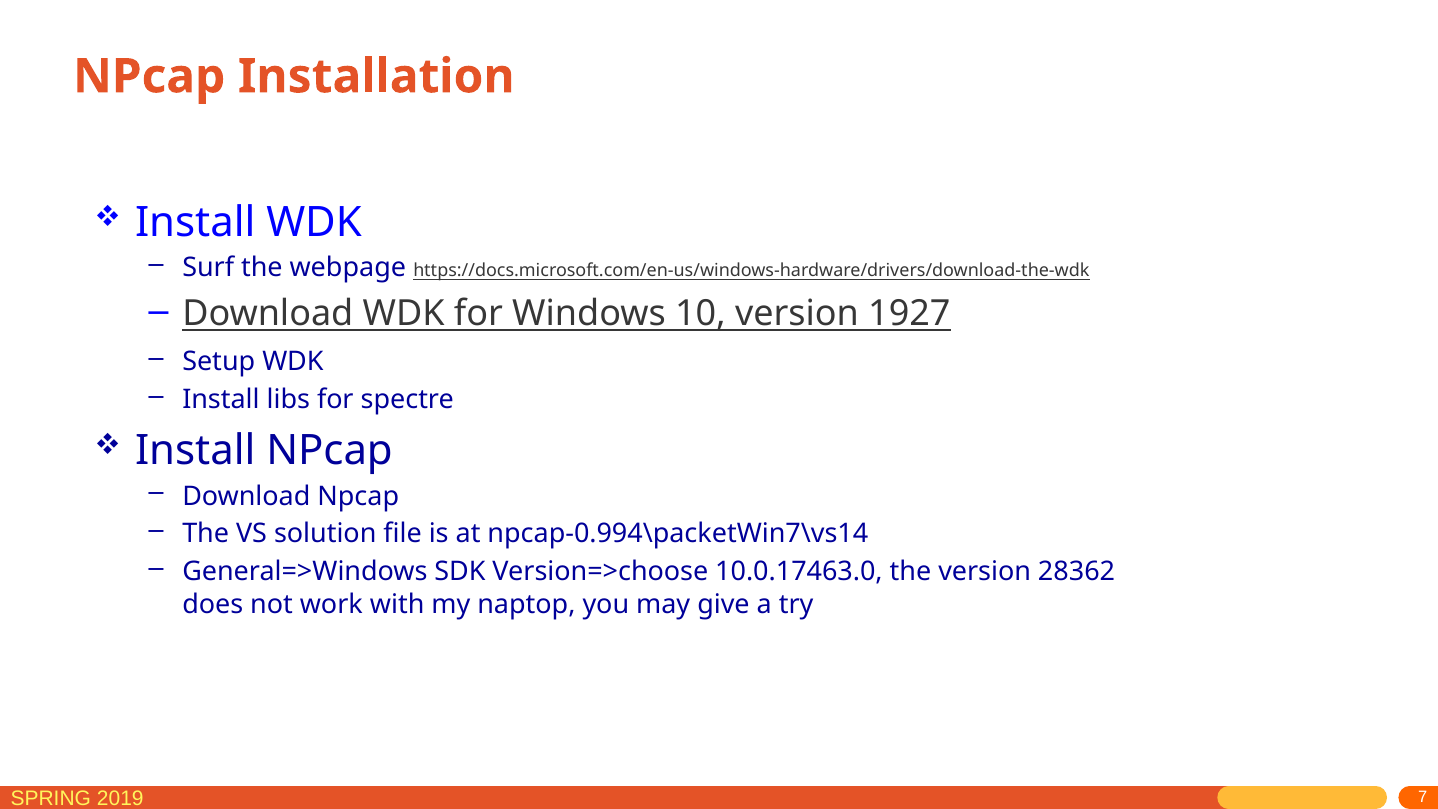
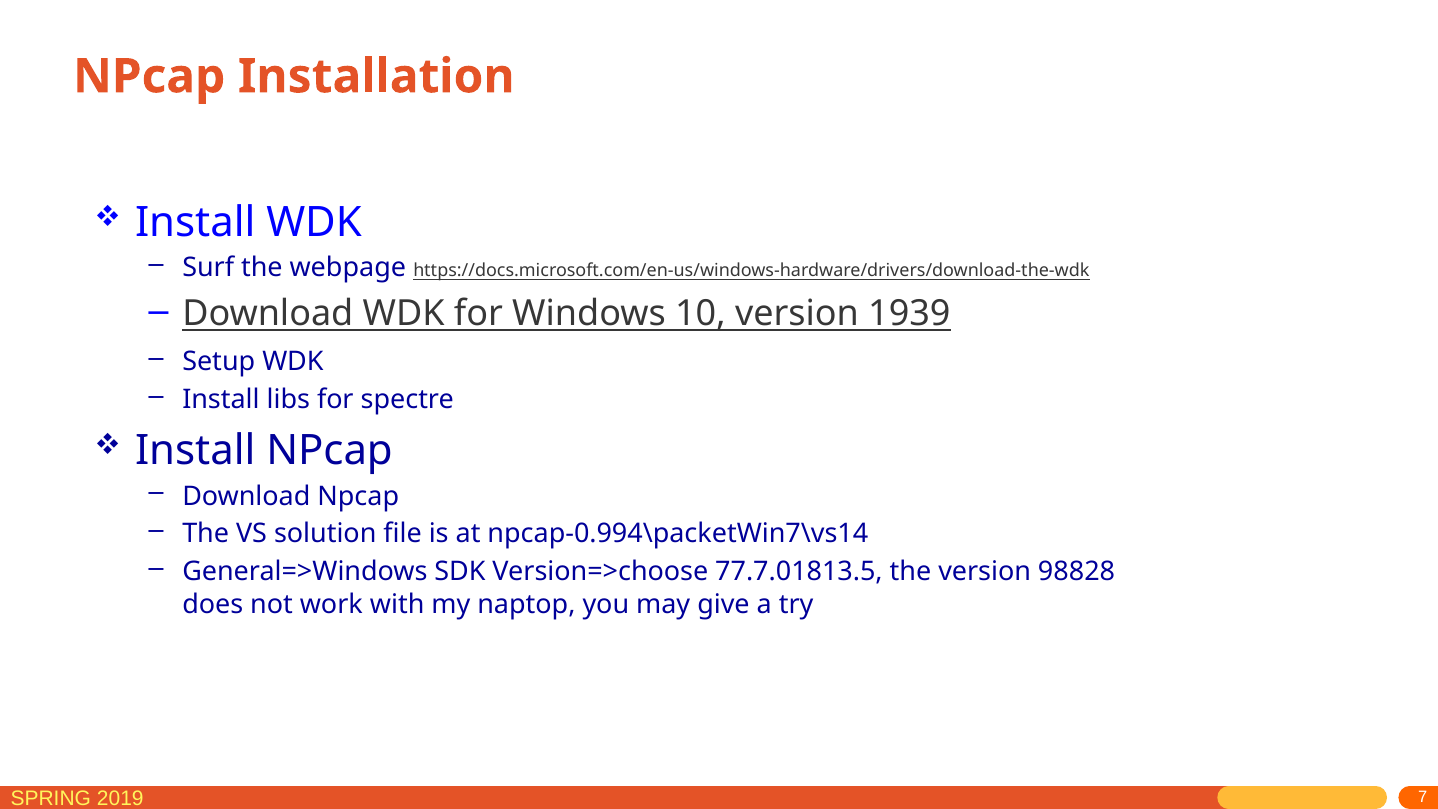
1927: 1927 -> 1939 (909, 314)
10.0.17463.0: 10.0.17463.0 -> 77.7.01813.5 (799, 572)
28362: 28362 -> 98828 (1077, 572)
